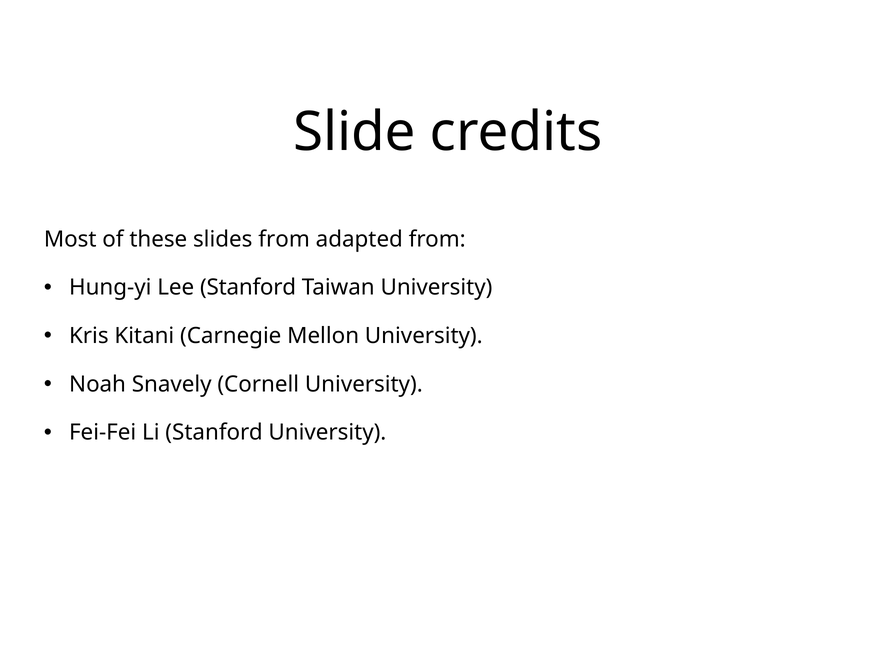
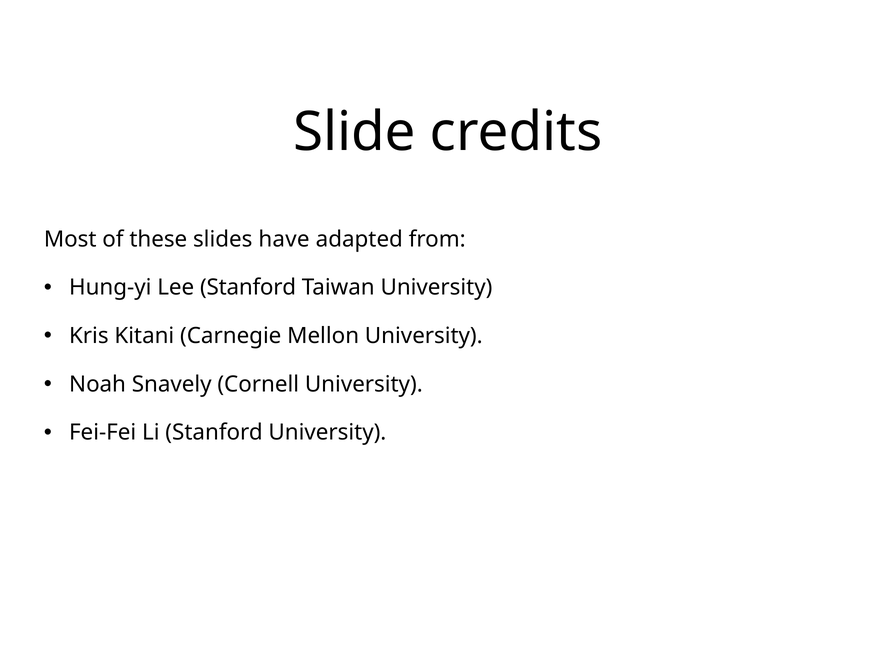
slides from: from -> have (284, 239)
